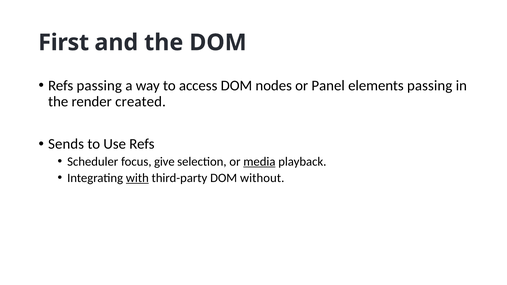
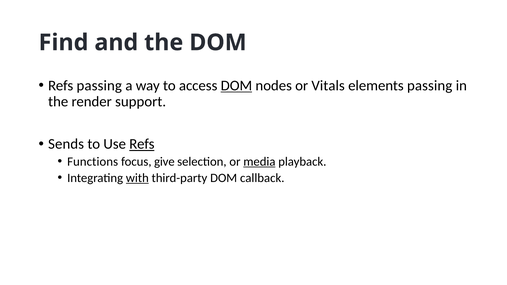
First: First -> Find (63, 43)
DOM underline: none -> present (236, 86)
Panel: Panel -> Vitals (328, 86)
created: created -> support (141, 102)
Refs underline: none -> present (142, 144)
Scheduler: Scheduler -> Functions (93, 162)
without: without -> callback (262, 178)
